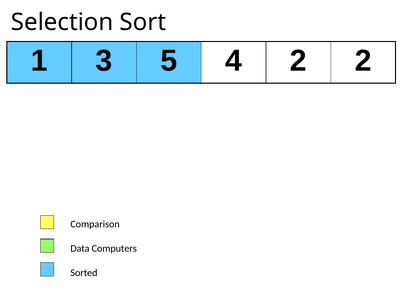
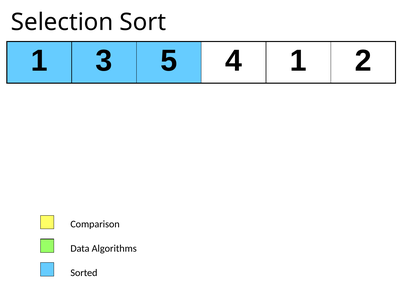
4 2: 2 -> 1 (298, 61)
Computers: Computers -> Algorithms (114, 248)
